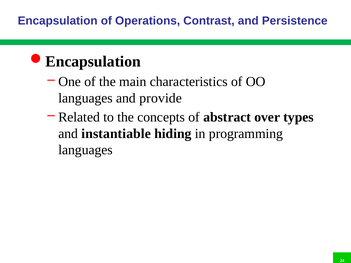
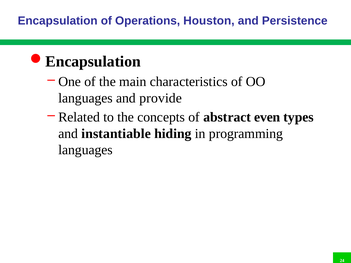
Contrast: Contrast -> Houston (209, 21)
over: over -> even (267, 117)
